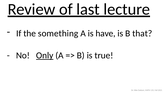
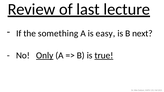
have: have -> easy (105, 33)
that: that -> next (142, 33)
true underline: none -> present (104, 56)
